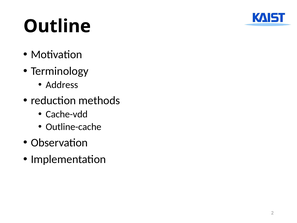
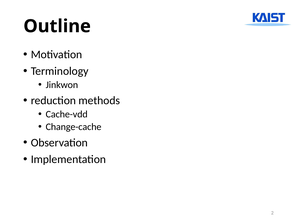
Address: Address -> Jinkwon (62, 85)
Outline-cache: Outline-cache -> Change-cache (74, 127)
